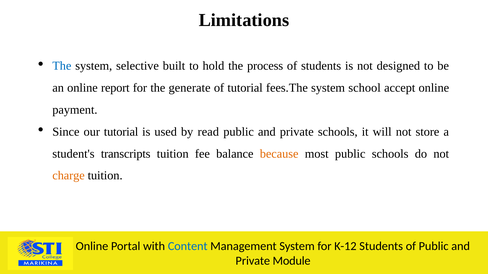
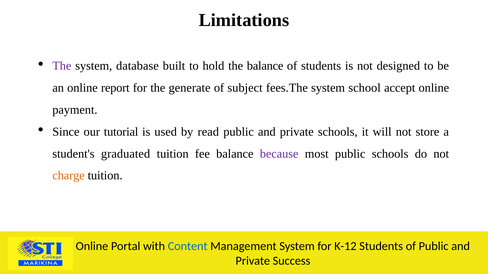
The colour: blue -> purple (62, 66)
selective: selective -> database (137, 66)
the process: process -> balance (265, 66)
of tutorial: tutorial -> subject (245, 88)
transcripts: transcripts -> graduated (126, 154)
because colour: orange -> purple (279, 154)
Module: Module -> Success (292, 261)
